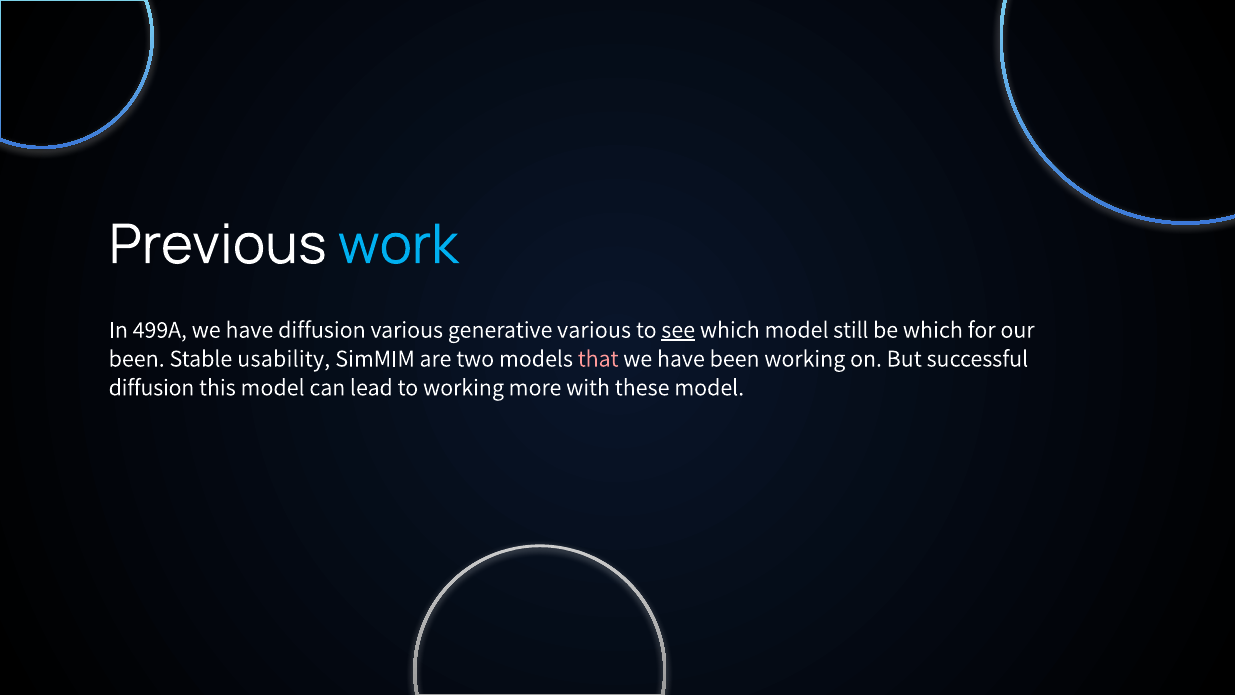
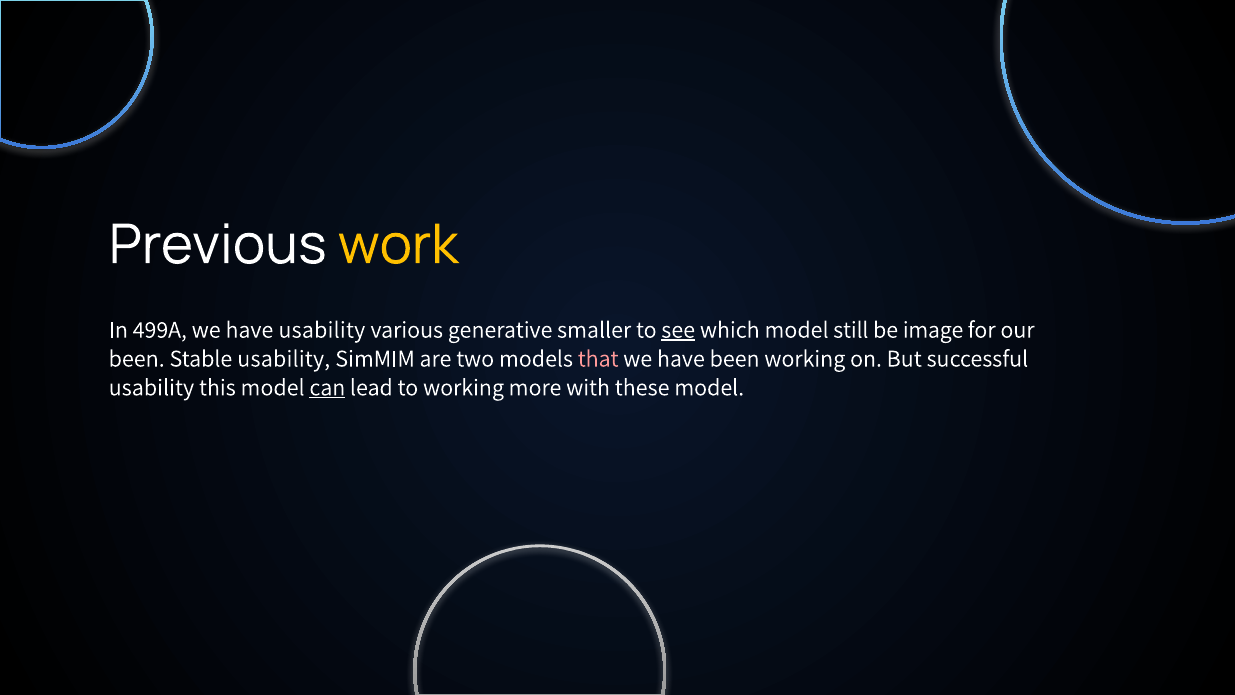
work colour: light blue -> yellow (398, 245)
have diffusion: diffusion -> usability (322, 330)
generative various: various -> smaller (594, 330)
be which: which -> image (933, 330)
diffusion: diffusion -> usability (151, 387)
can underline: none -> present (327, 387)
